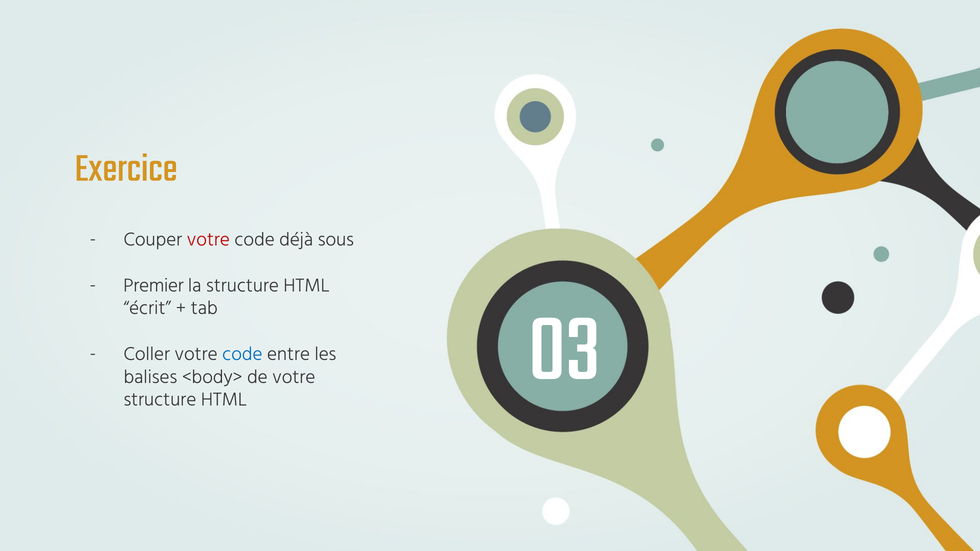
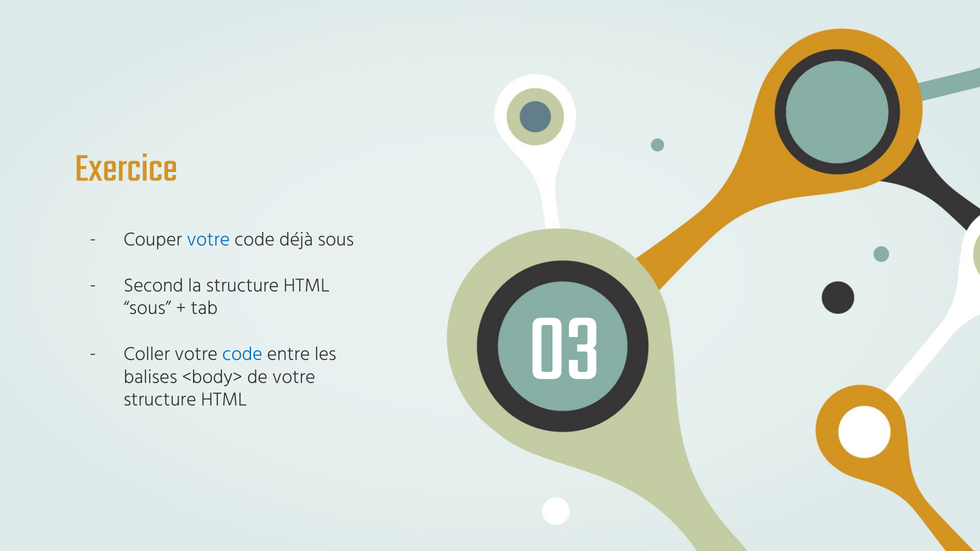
votre colour: red -> blue (208, 240)
Premier: Premier -> Second (153, 285)
écrit: écrit -> sous (147, 308)
